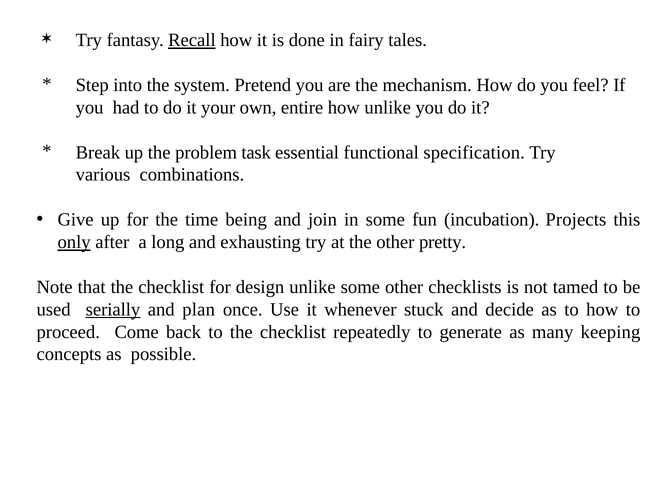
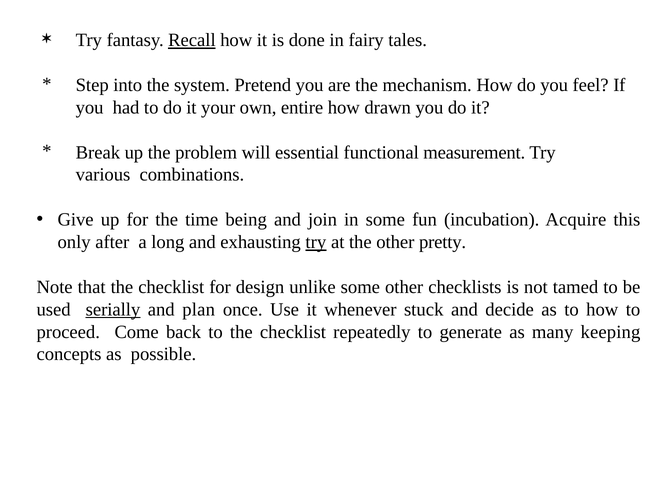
how unlike: unlike -> drawn (388, 107)
task: task -> will (256, 152)
specification: specification -> measurement (474, 152)
Projects: Projects -> Acquire (576, 219)
only underline: present -> none (74, 242)
try underline: none -> present (316, 242)
